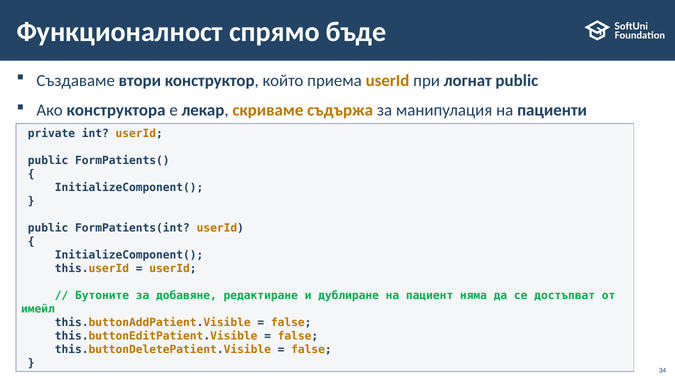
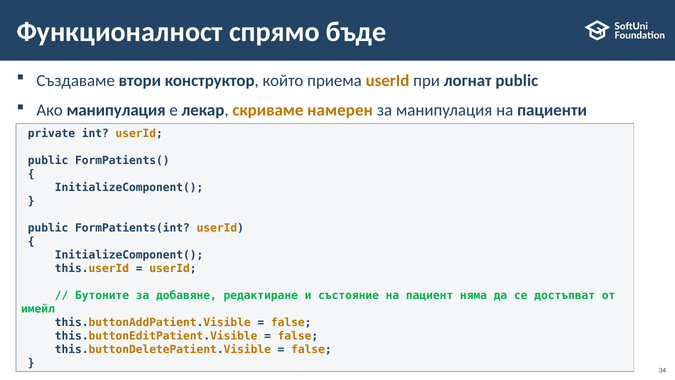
Ако конструктора: конструктора -> манипулация (116, 110)
съдържа: съдържа -> намерен (340, 110)
дублиране: дублиране -> състояние (349, 295)
